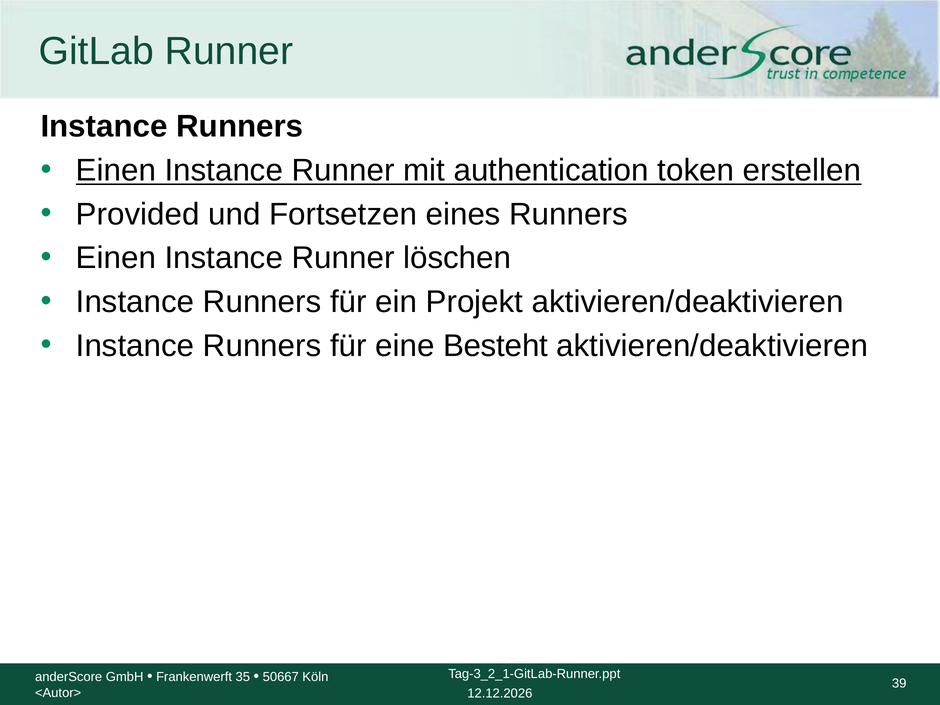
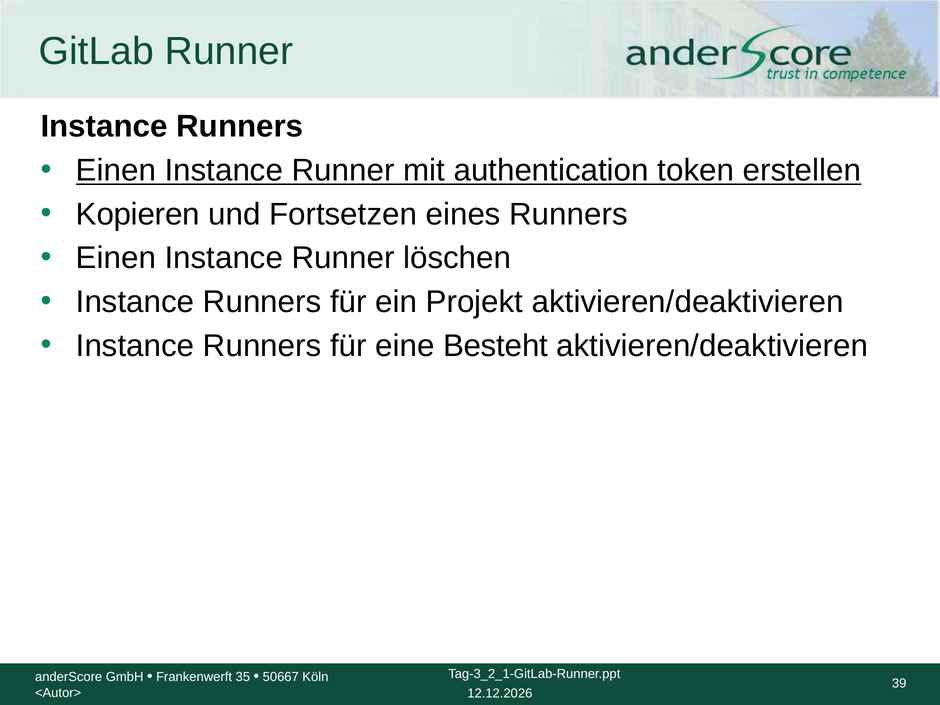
Provided: Provided -> Kopieren (138, 214)
